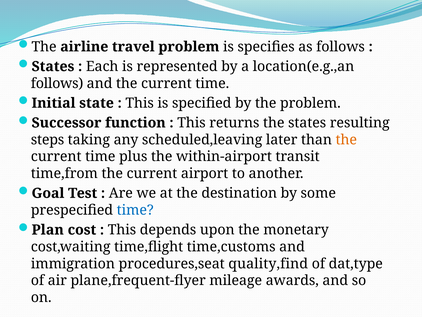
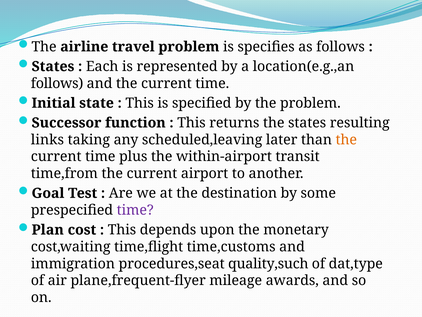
steps: steps -> links (47, 140)
time colour: blue -> purple (135, 210)
quality,find: quality,find -> quality,such (268, 263)
